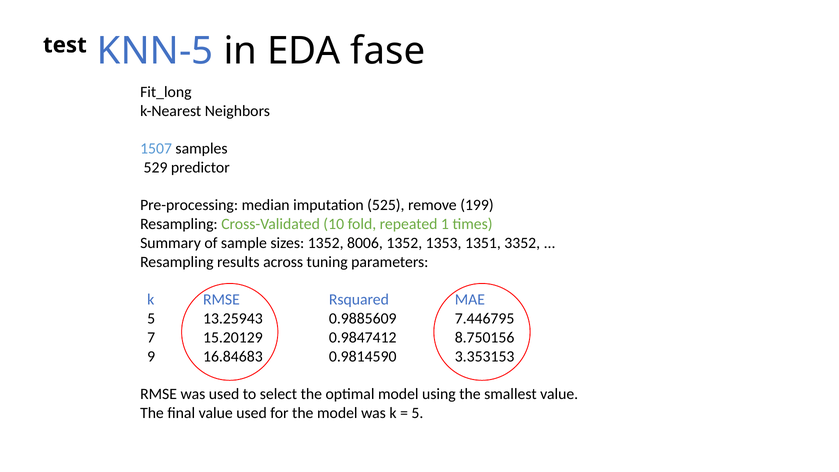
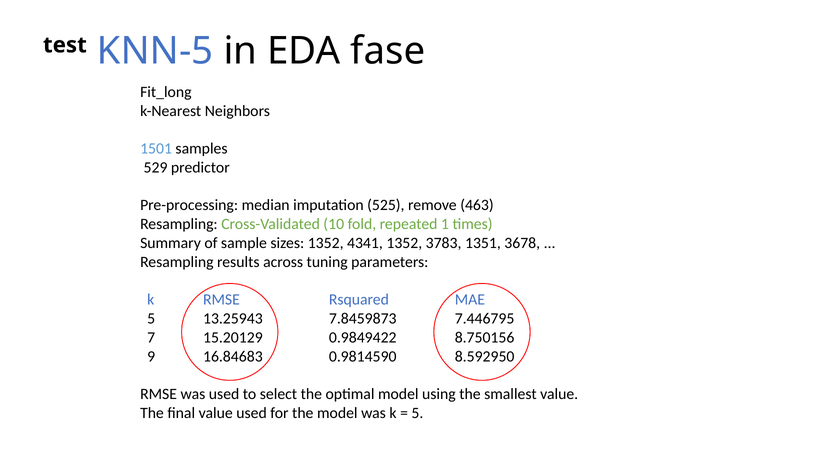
1507: 1507 -> 1501 (156, 149)
199: 199 -> 463 (477, 205)
8006: 8006 -> 4341 (365, 243)
1353: 1353 -> 3783 (444, 243)
3352: 3352 -> 3678 (522, 243)
0.9885609: 0.9885609 -> 7.8459873 (363, 319)
0.9847412: 0.9847412 -> 0.9849422 (363, 337)
3.353153: 3.353153 -> 8.592950 (485, 356)
